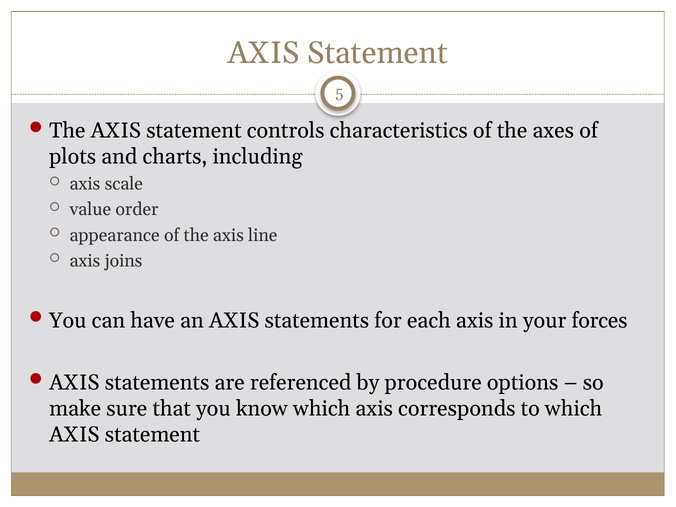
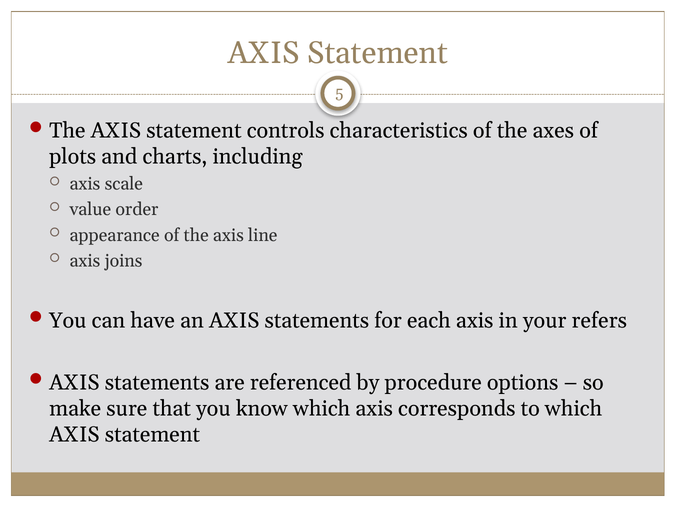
forces: forces -> refers (599, 321)
